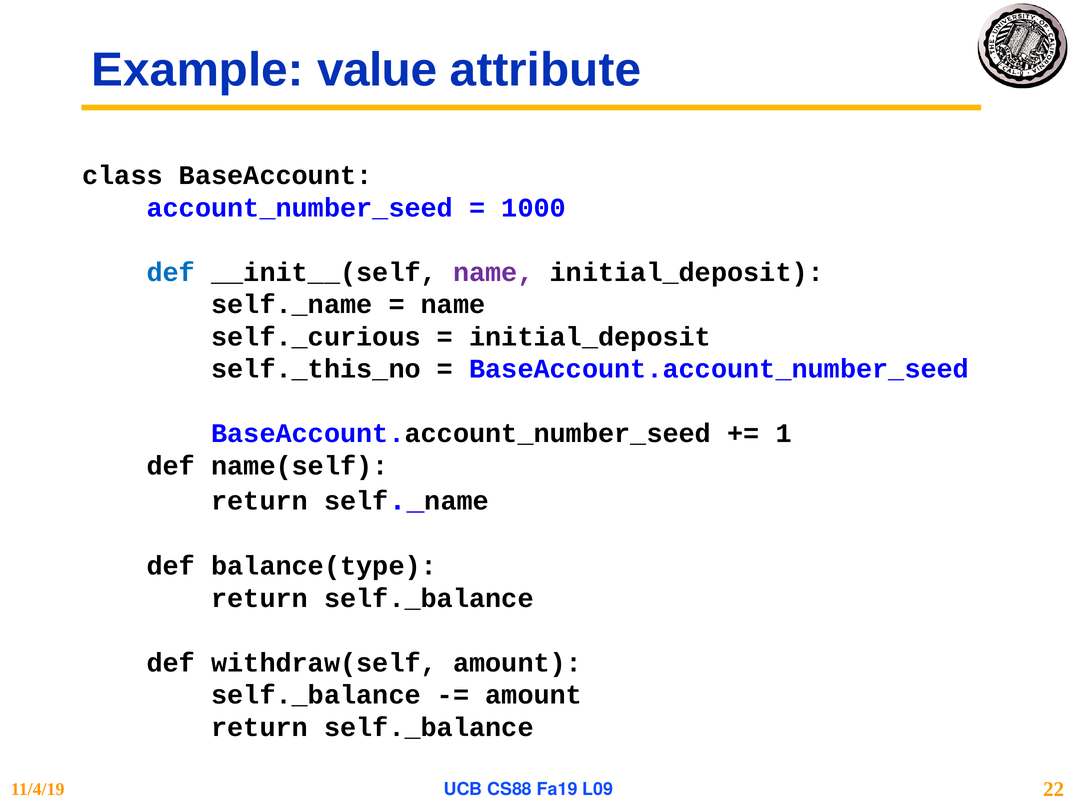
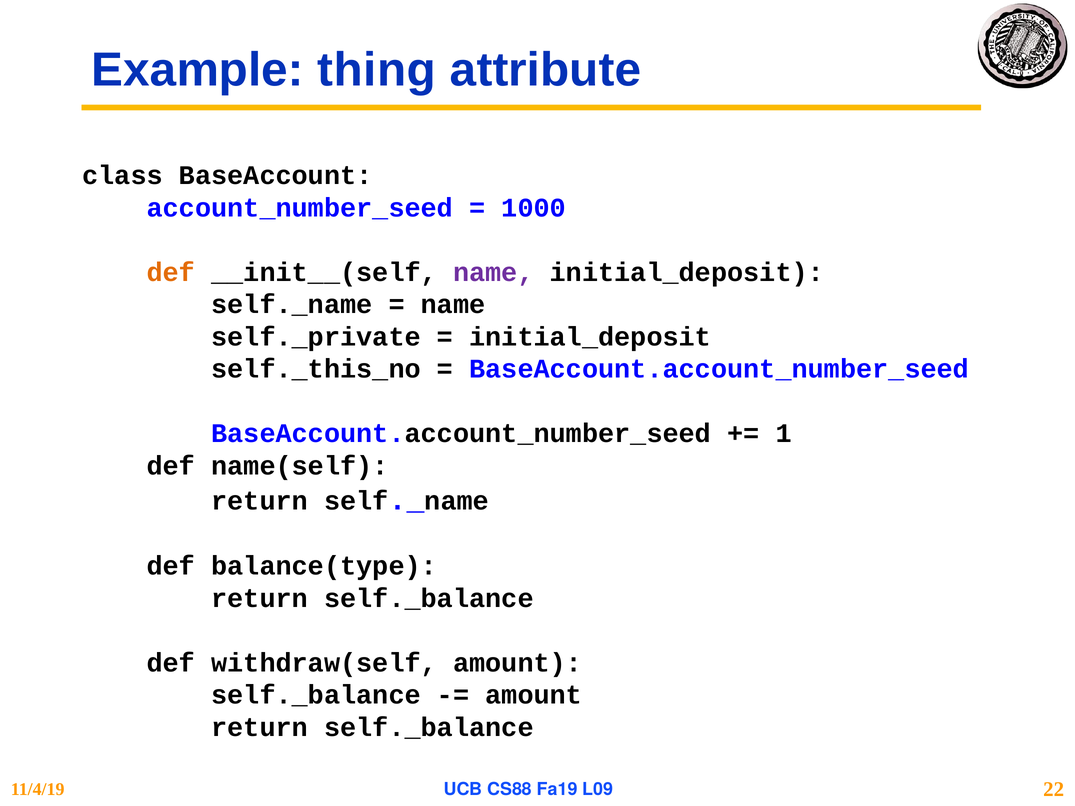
value: value -> thing (377, 70)
def colour: blue -> orange (171, 272)
self._curious: self._curious -> self._private (316, 337)
